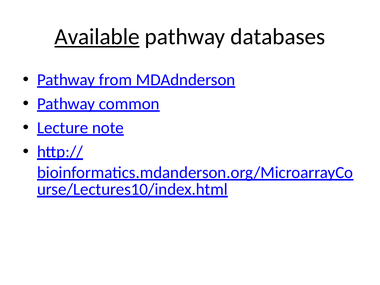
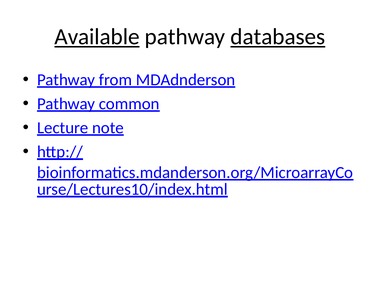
databases underline: none -> present (278, 37)
